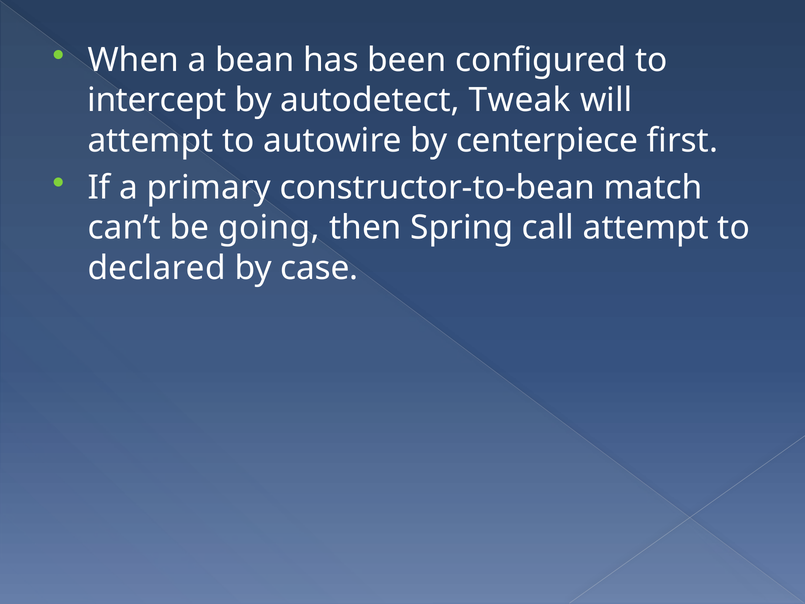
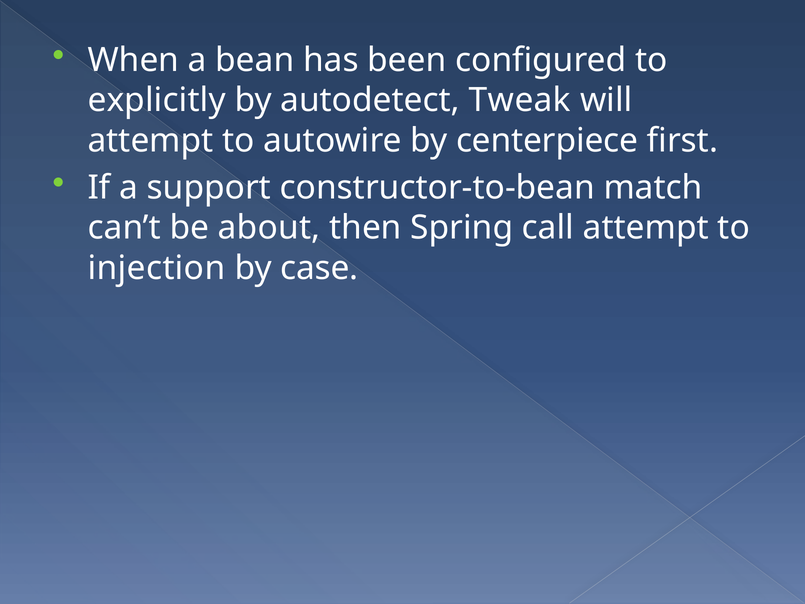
intercept: intercept -> explicitly (157, 100)
primary: primary -> support (209, 187)
going: going -> about (269, 228)
declared: declared -> injection (157, 268)
